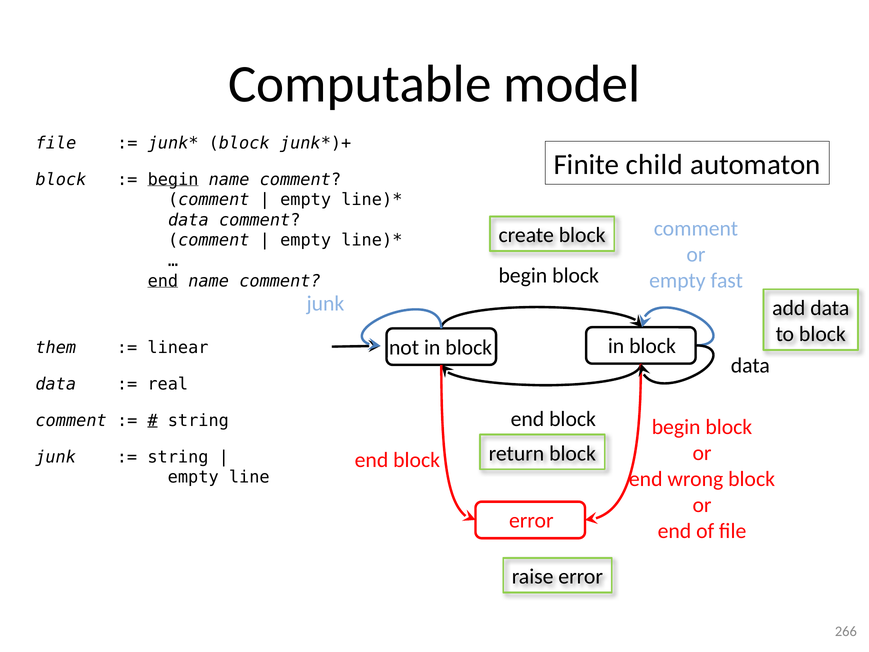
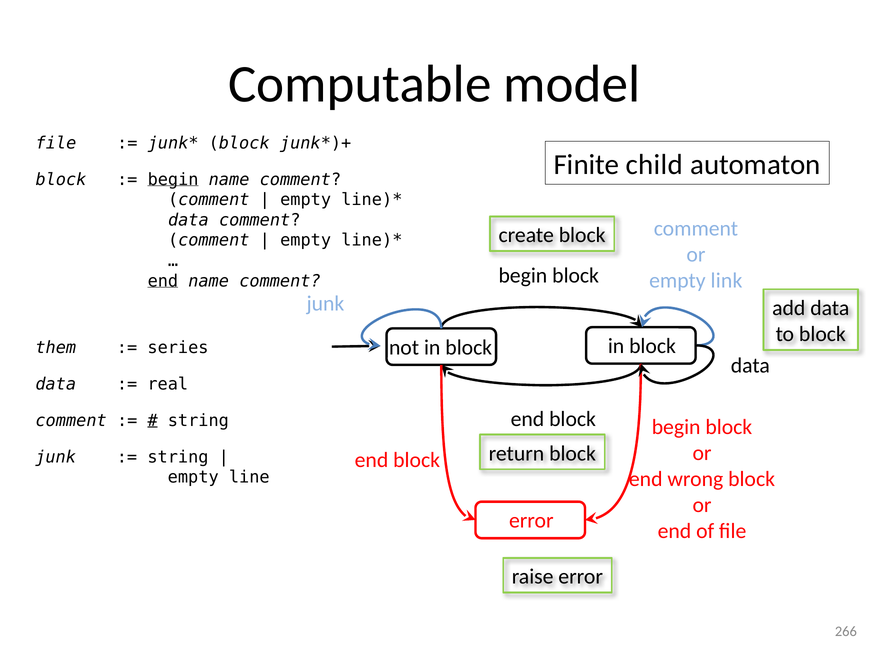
fast: fast -> link (727, 280)
linear: linear -> series (178, 348)
